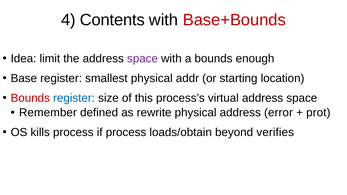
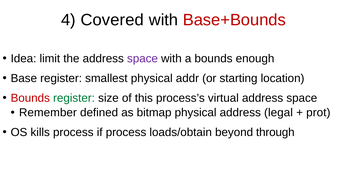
Contents: Contents -> Covered (112, 20)
register colour: blue -> green (74, 98)
rewrite: rewrite -> bitmap (154, 113)
error: error -> legal (278, 113)
verifies: verifies -> through (275, 132)
